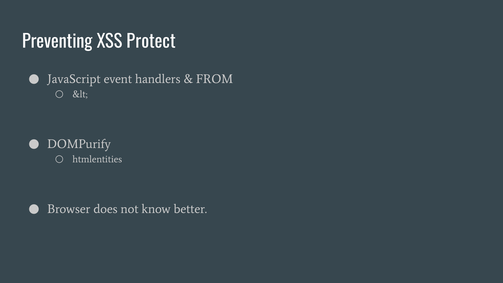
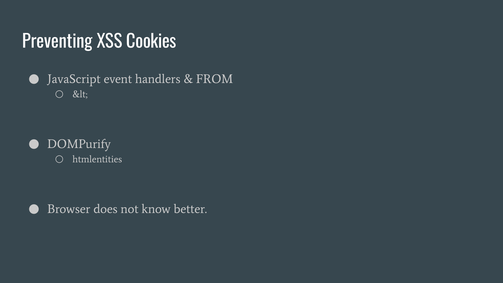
Protect: Protect -> Cookies (151, 42)
